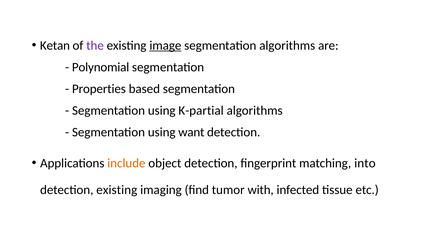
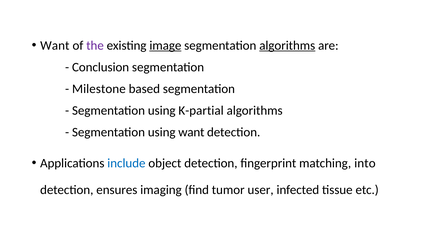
Ketan: Ketan -> Want (55, 45)
algorithms underline: none -> present (287, 45)
Polynomial: Polynomial -> Conclusion (101, 67)
Properties: Properties -> Milestone (99, 89)
include colour: orange -> blue (126, 163)
detection existing: existing -> ensures (117, 190)
with: with -> user (261, 190)
